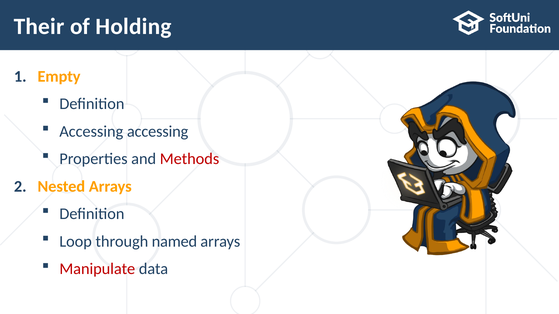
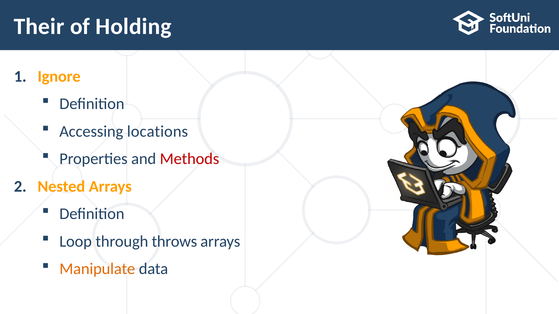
Empty: Empty -> Ignore (59, 76)
Accessing accessing: accessing -> locations (158, 132)
named: named -> throws (174, 242)
Manipulate colour: red -> orange (97, 269)
